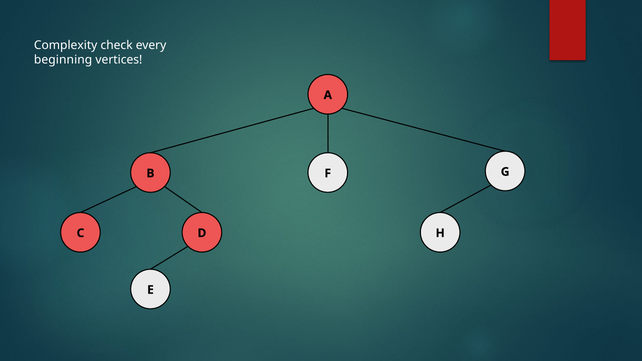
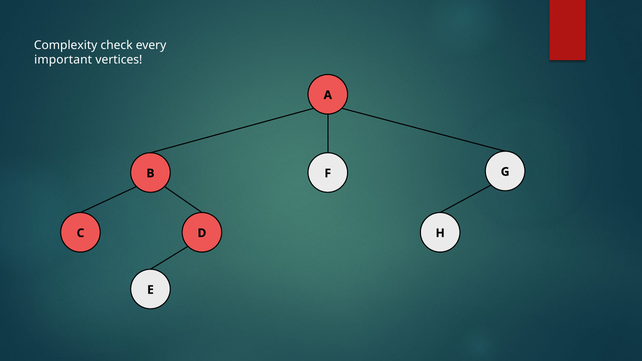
beginning: beginning -> important (63, 60)
